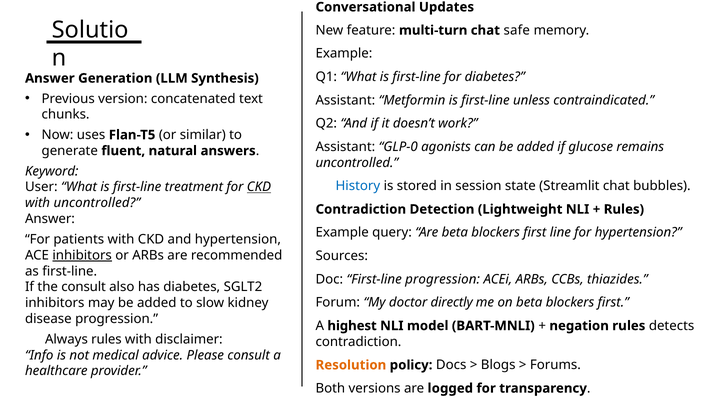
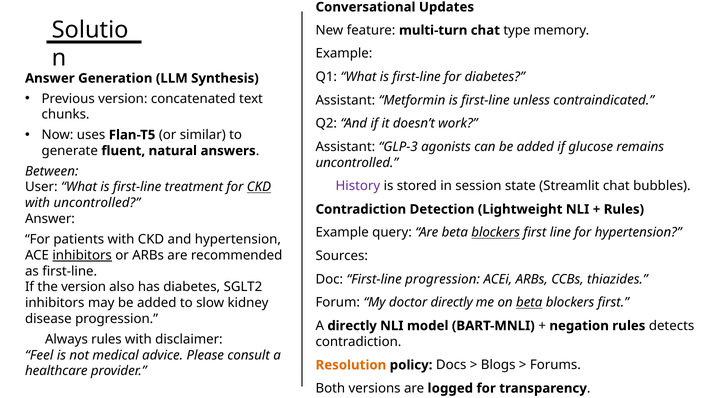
safe: safe -> type (517, 30)
GLP-0: GLP-0 -> GLP-3 (398, 147)
Keyword: Keyword -> Between (52, 171)
History colour: blue -> purple (358, 186)
blockers underline: none -> present (496, 233)
the consult: consult -> version (84, 287)
beta underline: none -> present (529, 303)
A highest: highest -> directly (352, 326)
Info: Info -> Feel (39, 355)
